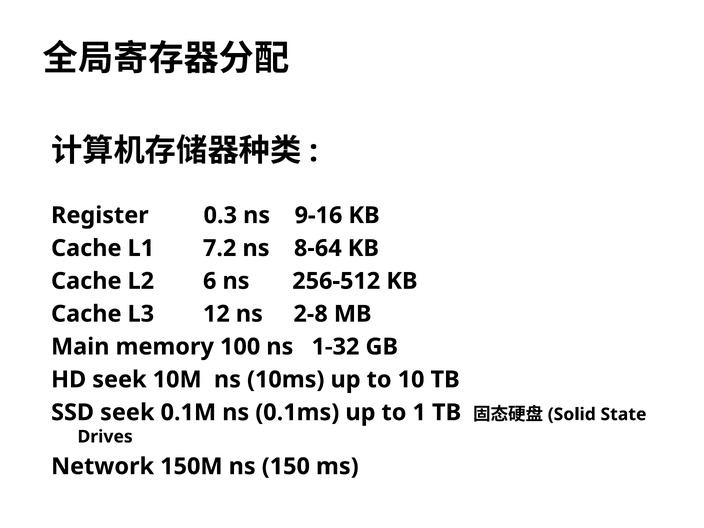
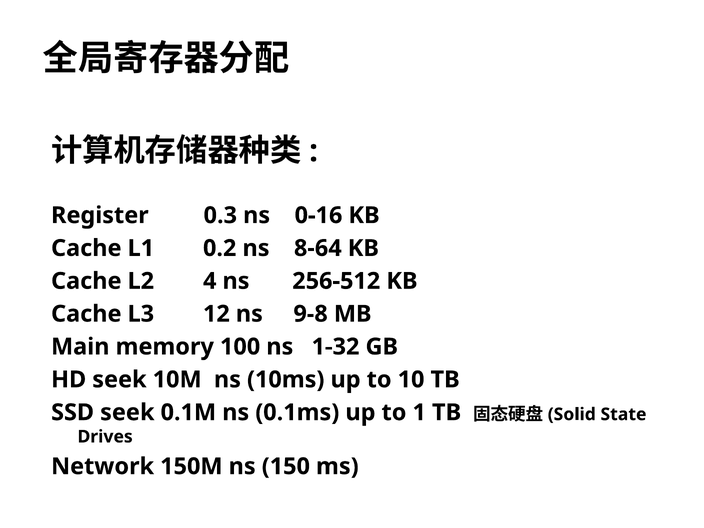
9-16: 9-16 -> 0-16 (319, 215)
7.2: 7.2 -> 0.2 (220, 248)
6: 6 -> 4 (210, 281)
2-8: 2-8 -> 9-8 (311, 314)
